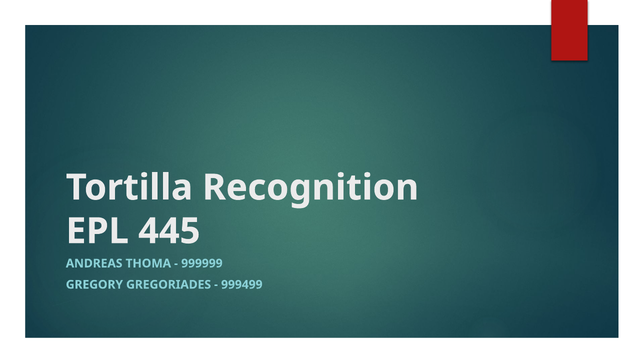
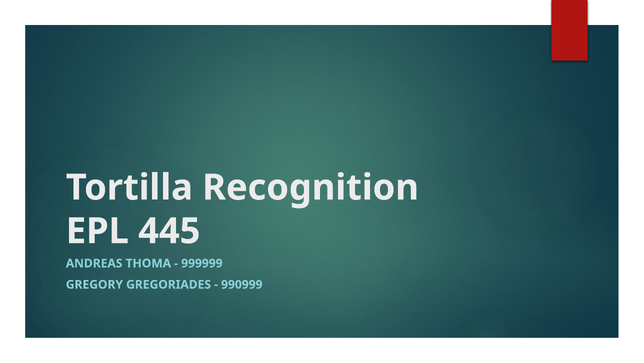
999499: 999499 -> 990999 (242, 284)
